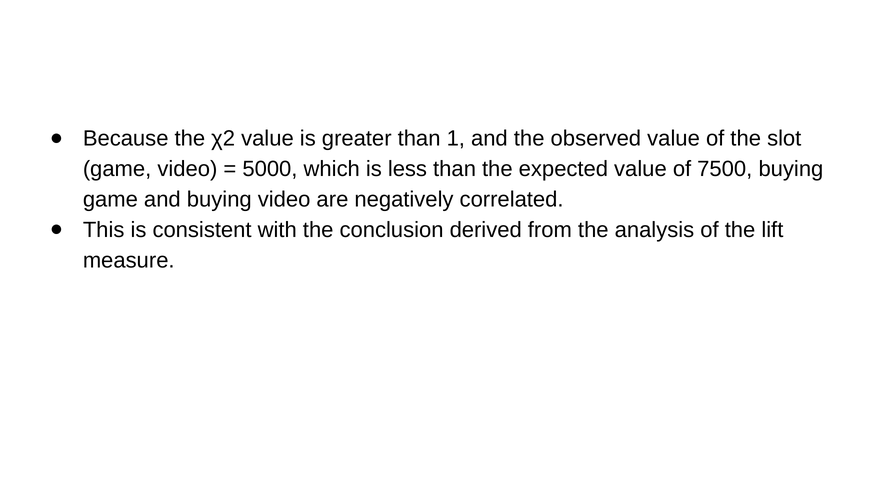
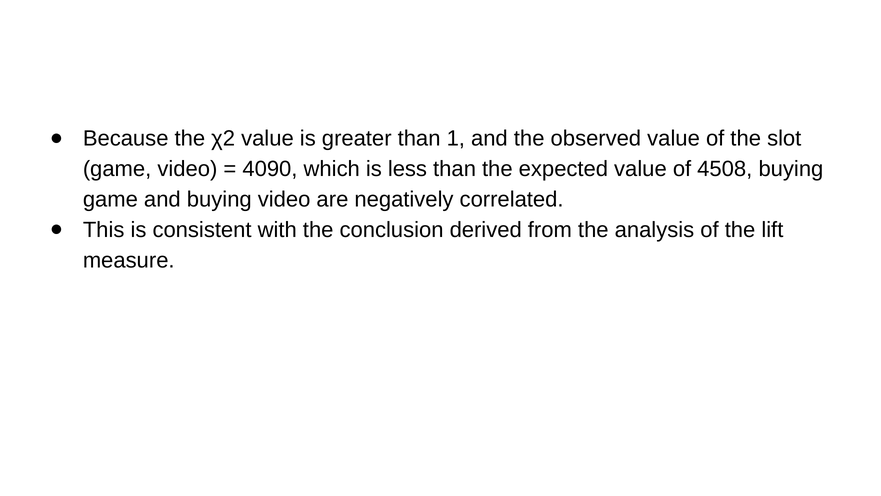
5000: 5000 -> 4090 (270, 169)
7500: 7500 -> 4508 (725, 169)
